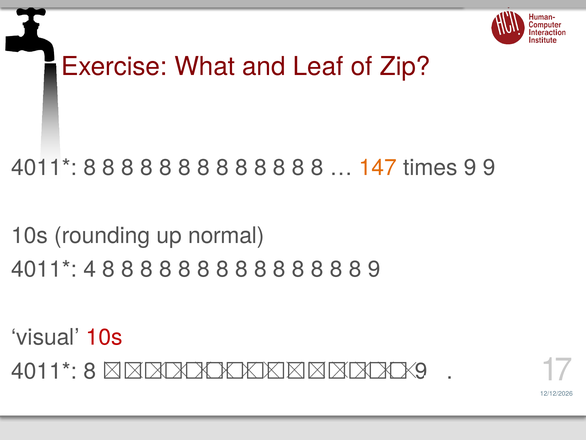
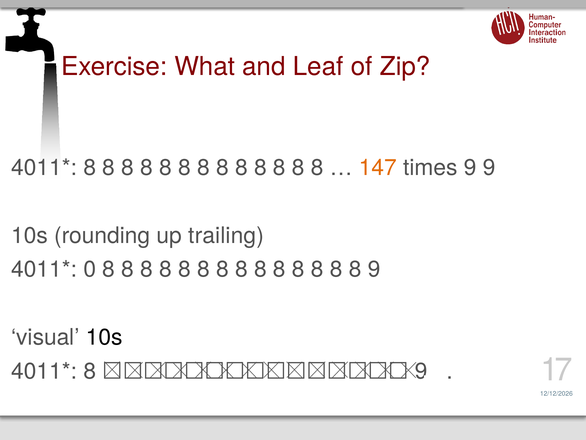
normal: normal -> trailing (226, 235)
4: 4 -> 0 (90, 269)
10s colour: red -> black (104, 337)
